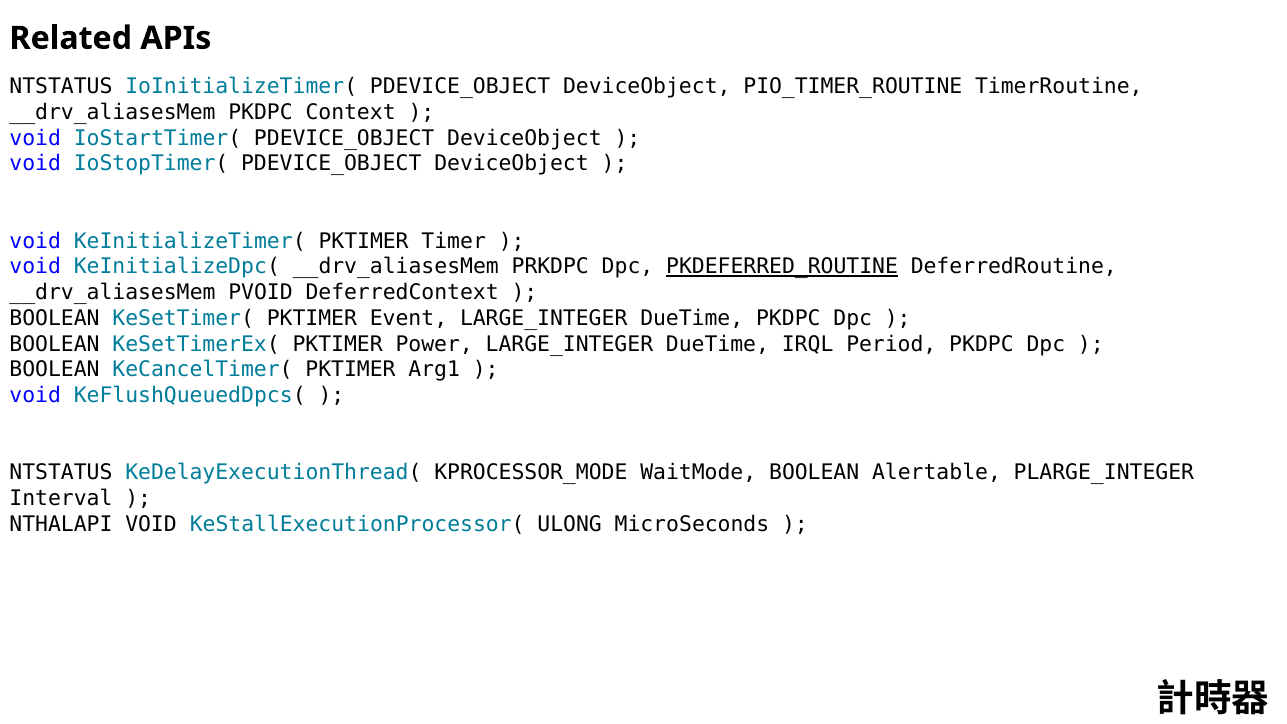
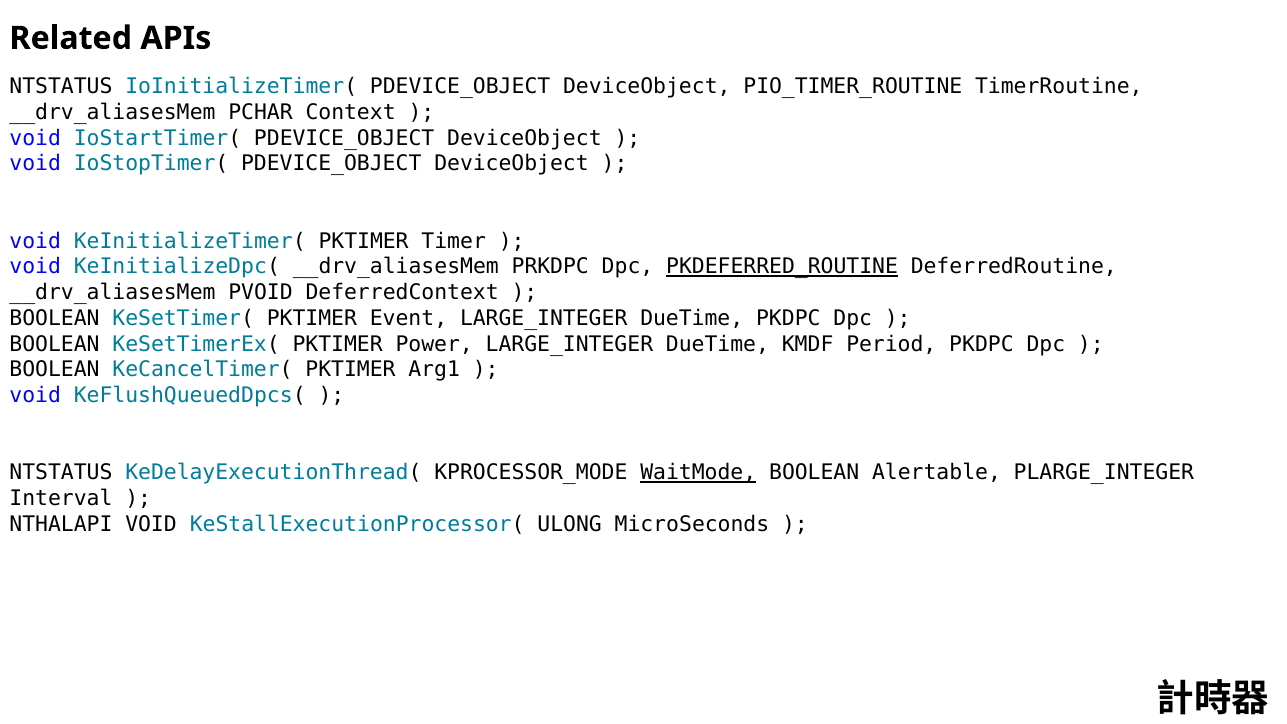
__drv_aliasesMem PKDPC: PKDPC -> PCHAR (261, 112)
IRQL: IRQL -> KMDF (808, 344)
WaitMode underline: none -> present (698, 473)
